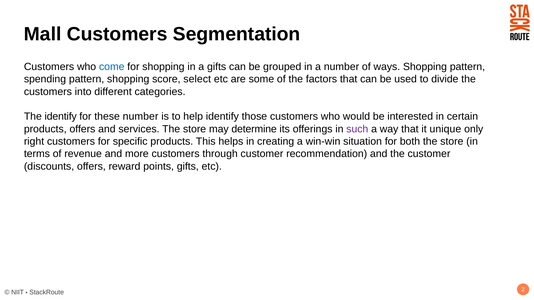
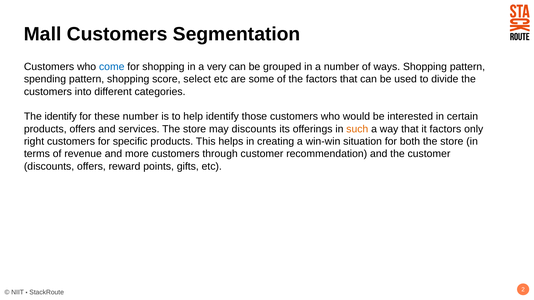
a gifts: gifts -> very (217, 67)
may determine: determine -> discounts (254, 129)
such colour: purple -> orange (357, 129)
it unique: unique -> factors (445, 129)
